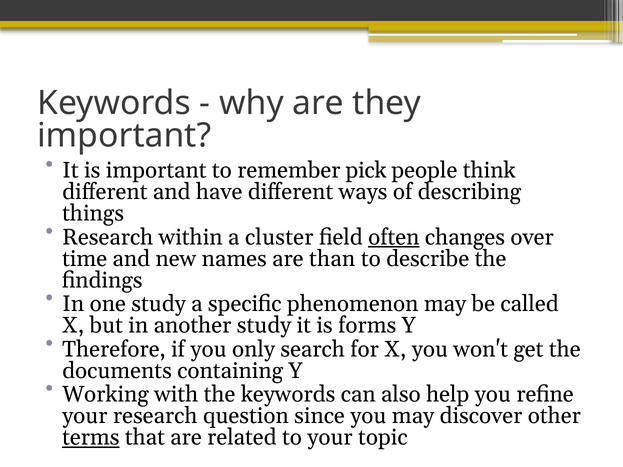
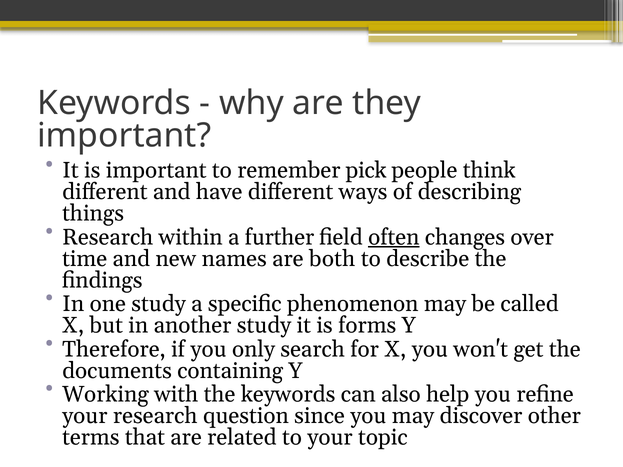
cluster: cluster -> further (279, 237)
than: than -> both (332, 259)
terms underline: present -> none (91, 438)
